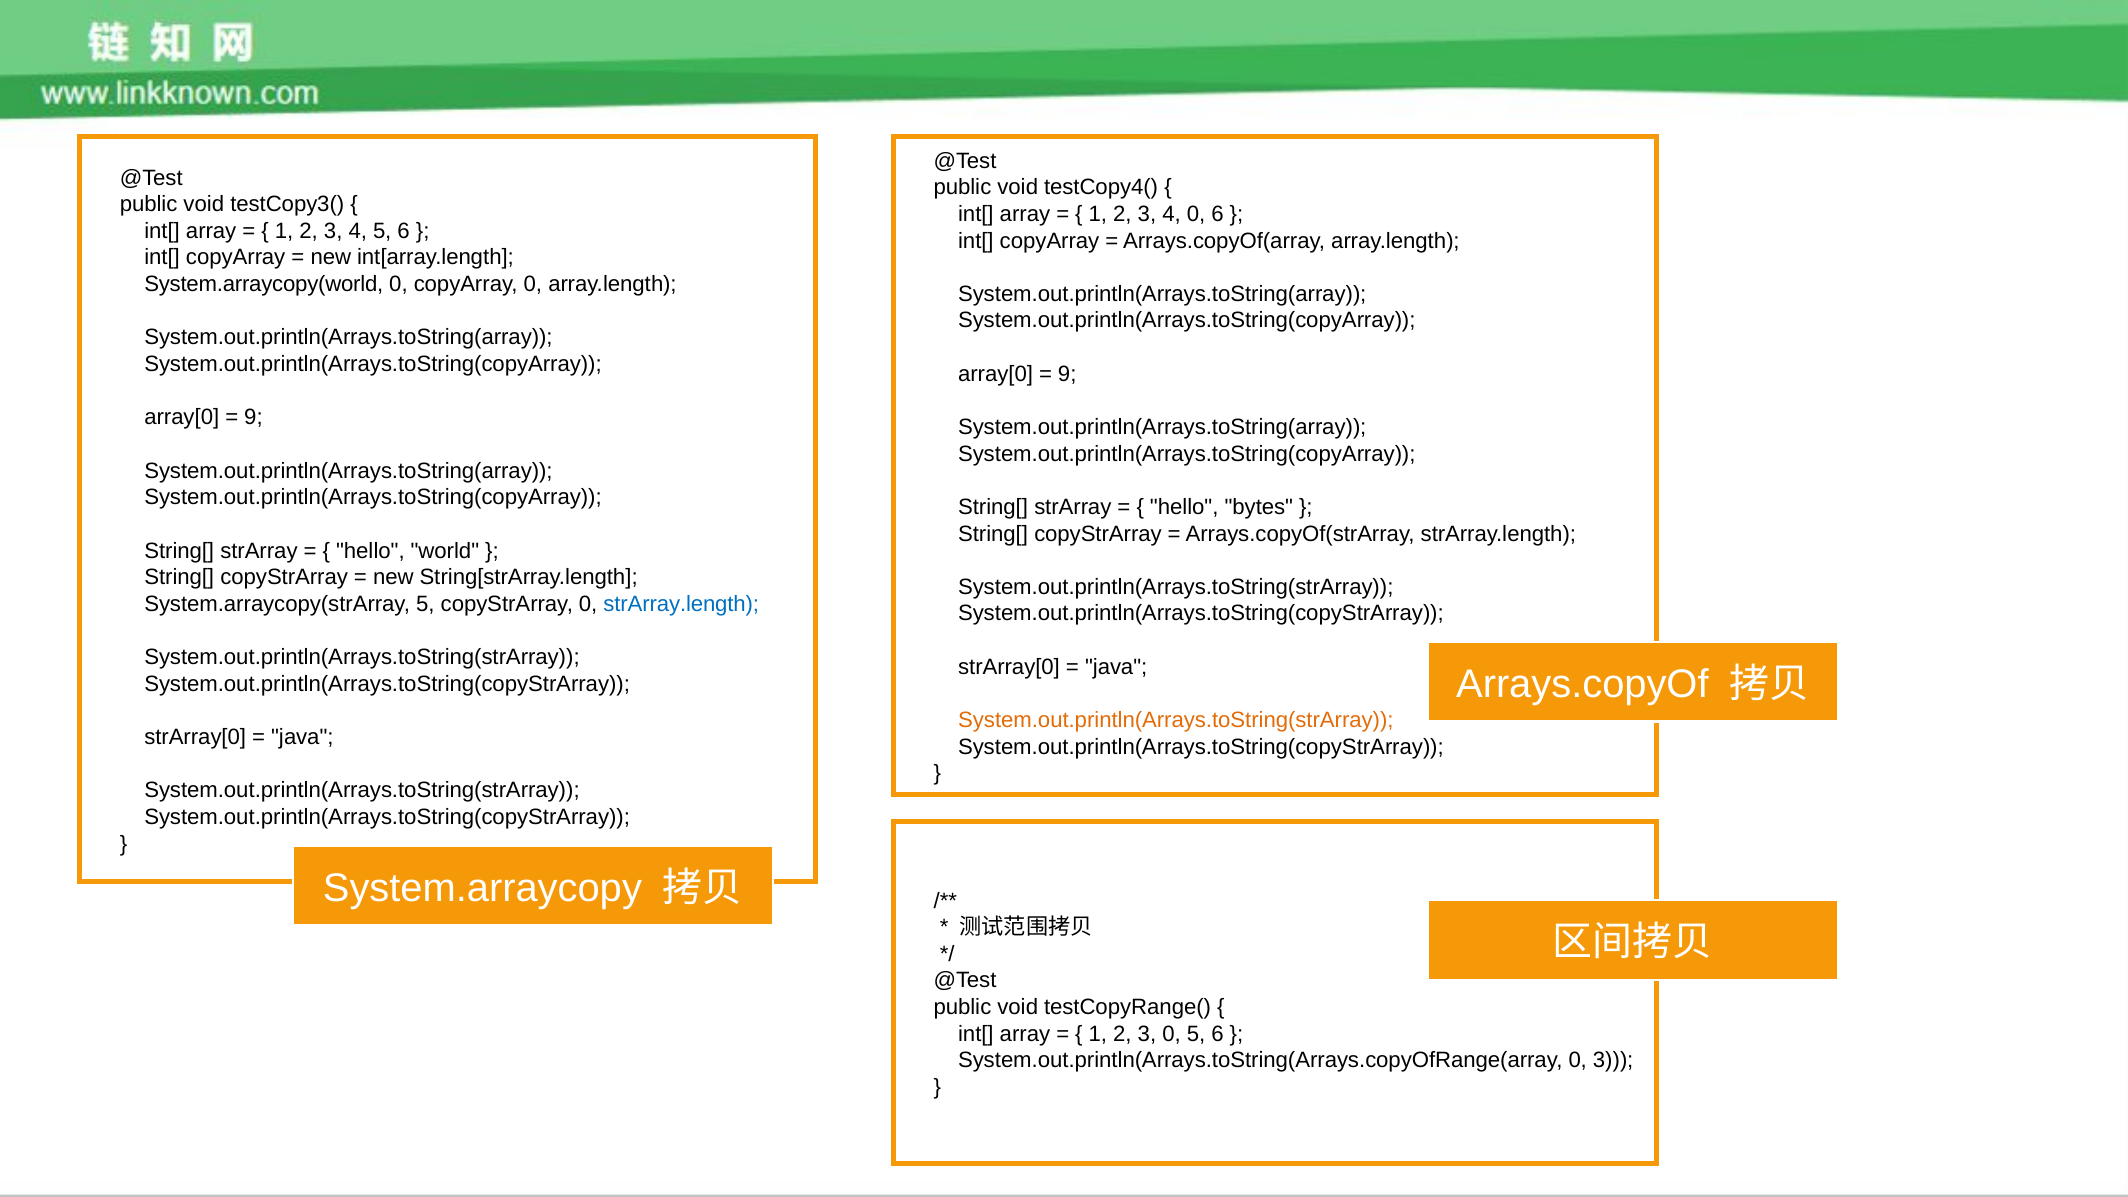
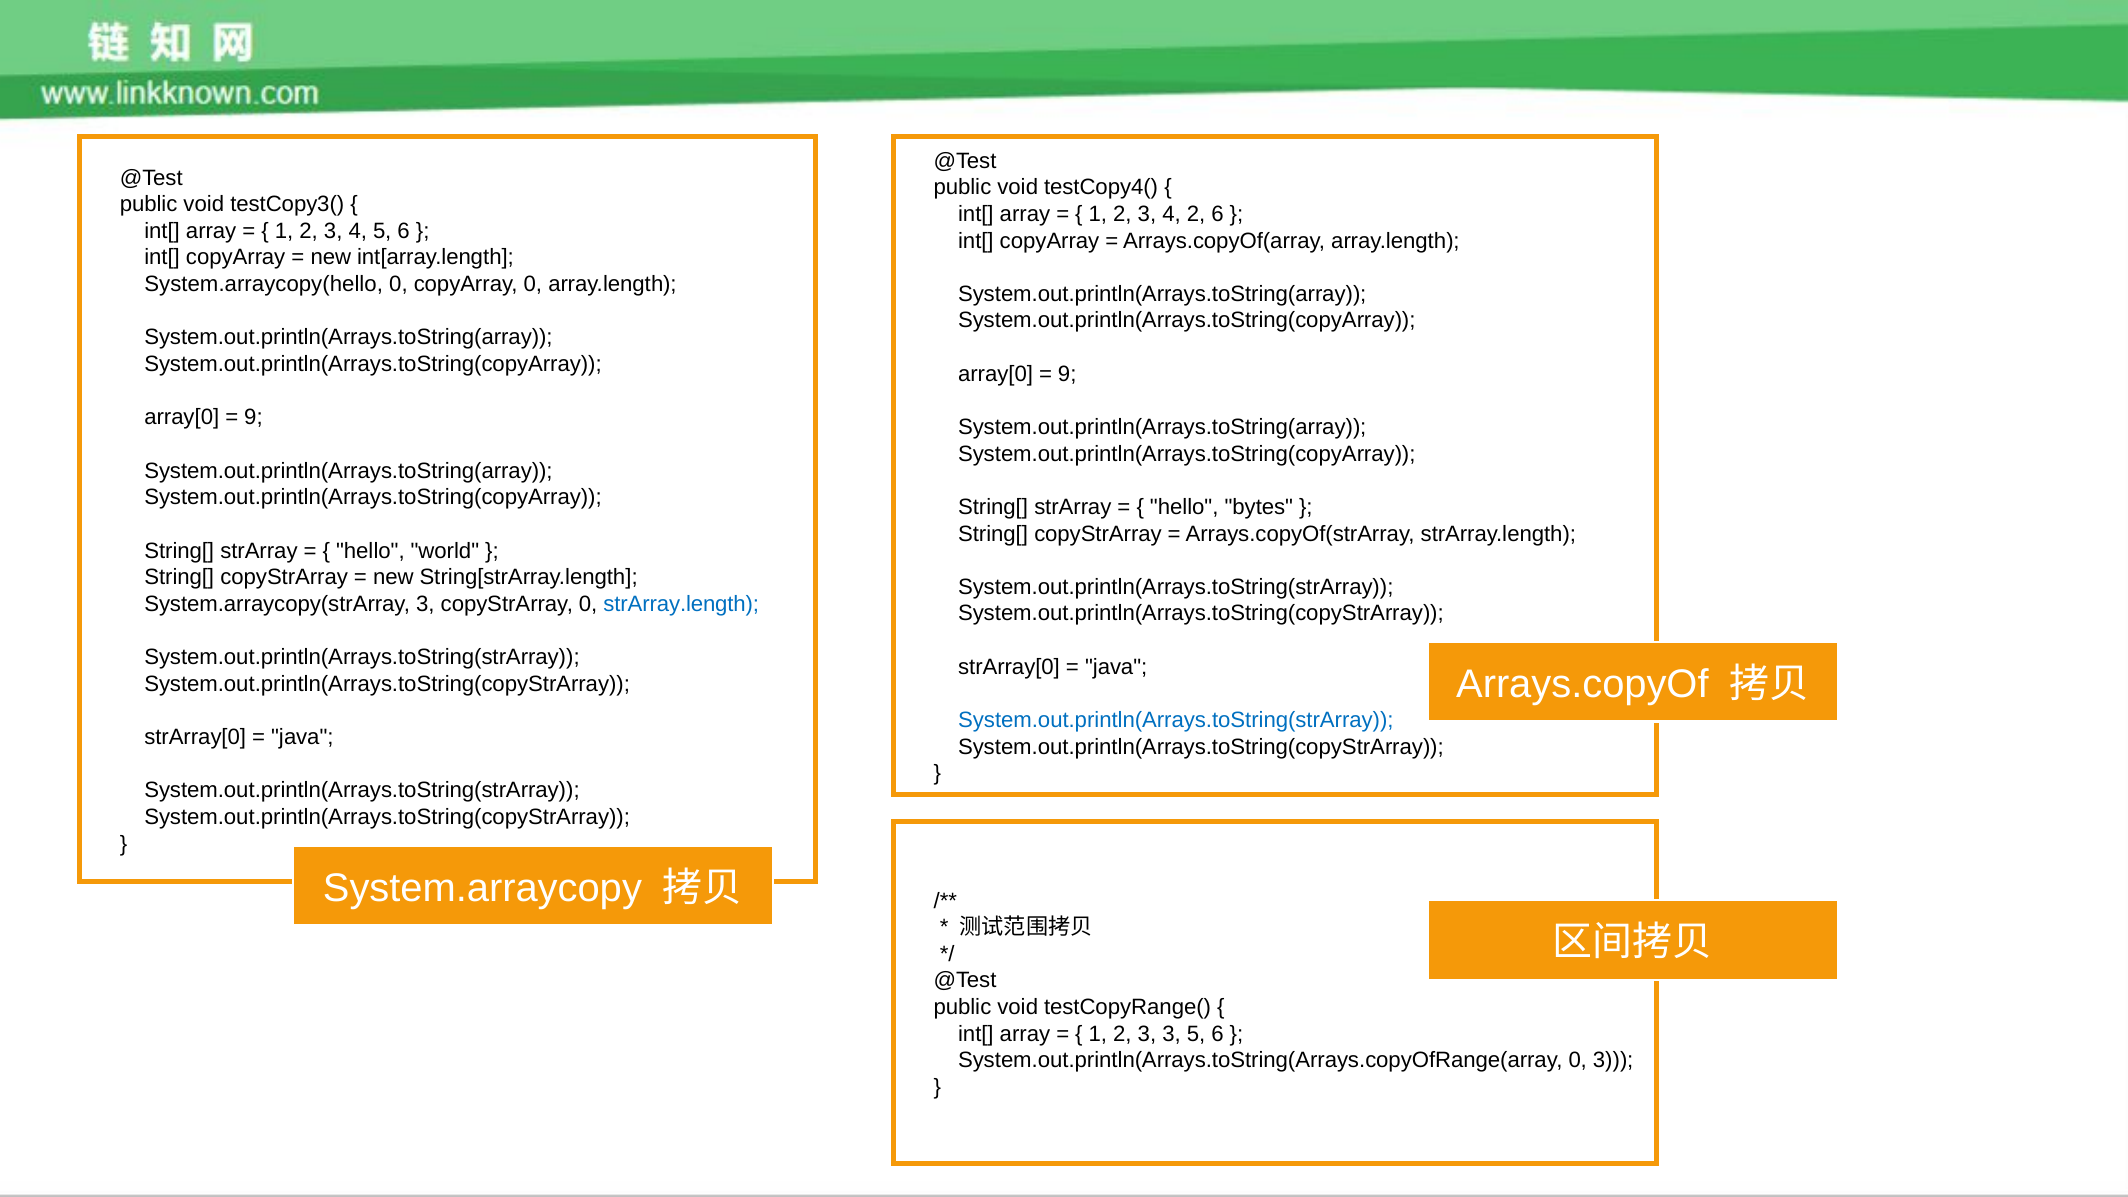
4 0: 0 -> 2 (1196, 214)
System.arraycopy(world: System.arraycopy(world -> System.arraycopy(hello (264, 284)
System.arraycopy(strArray 5: 5 -> 3 (425, 604)
System.out.println(Arrays.toString(strArray colour: orange -> blue (1176, 720)
3 0: 0 -> 3 (1172, 1034)
